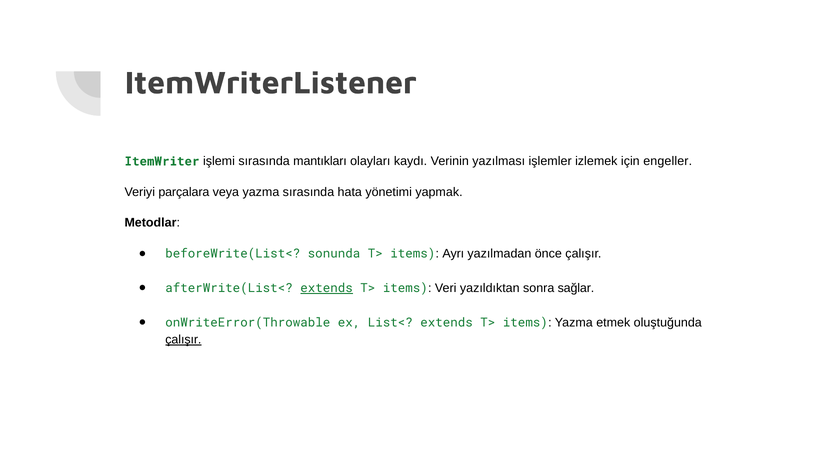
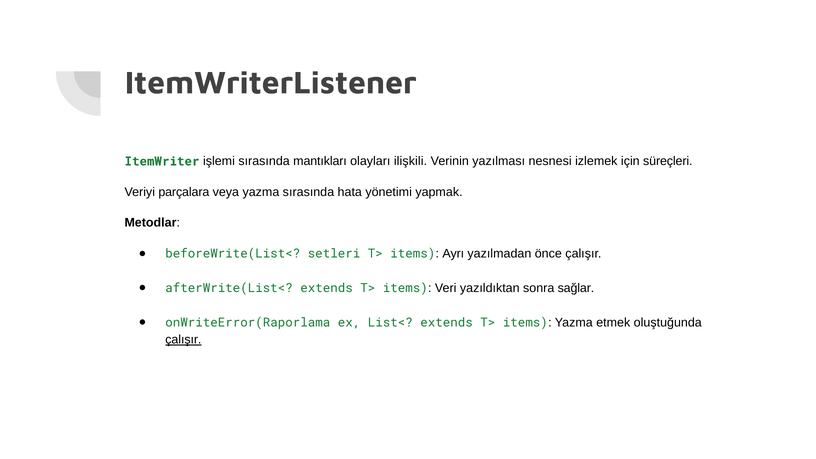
kaydı: kaydı -> ilişkili (410, 161)
işlemler: işlemler -> nesnesi (550, 161)
engeller: engeller -> süreçleri (668, 161)
sonunda: sonunda -> setleri (334, 254)
extends underline: present -> none (327, 288)
onWriteError(Throwable: onWriteError(Throwable -> onWriteError(Raporlama (248, 322)
